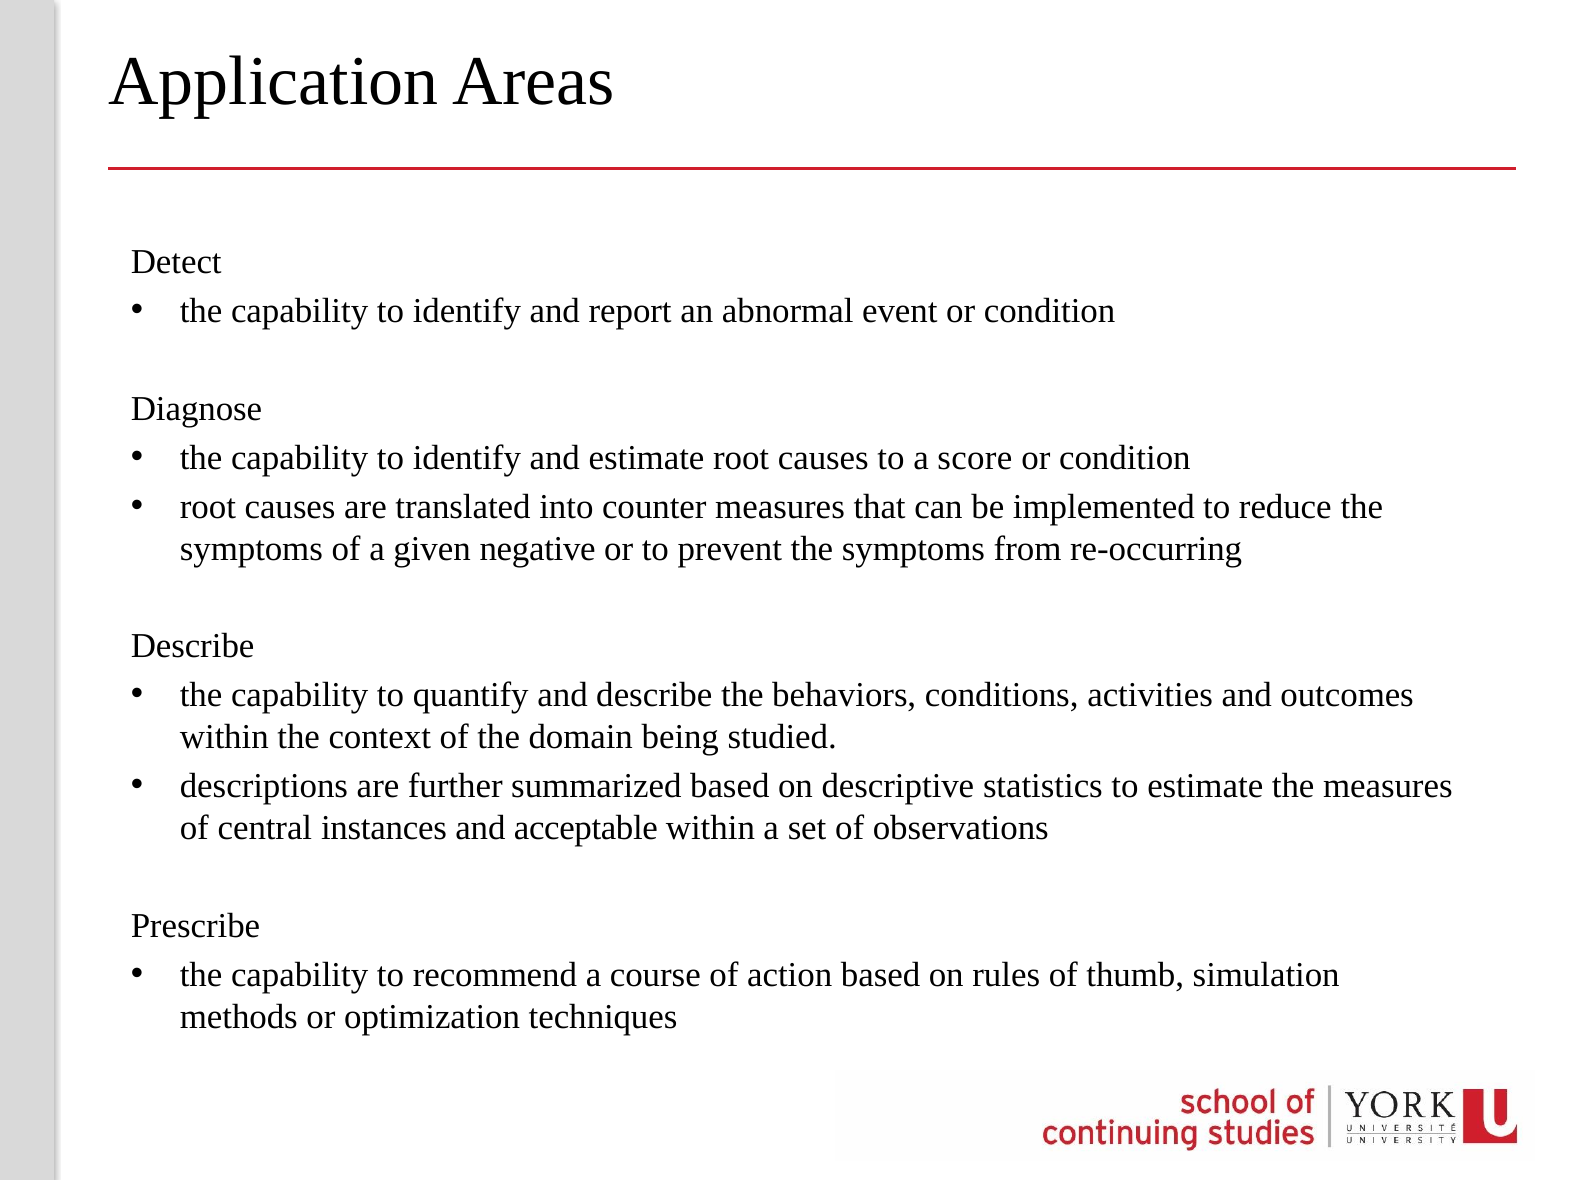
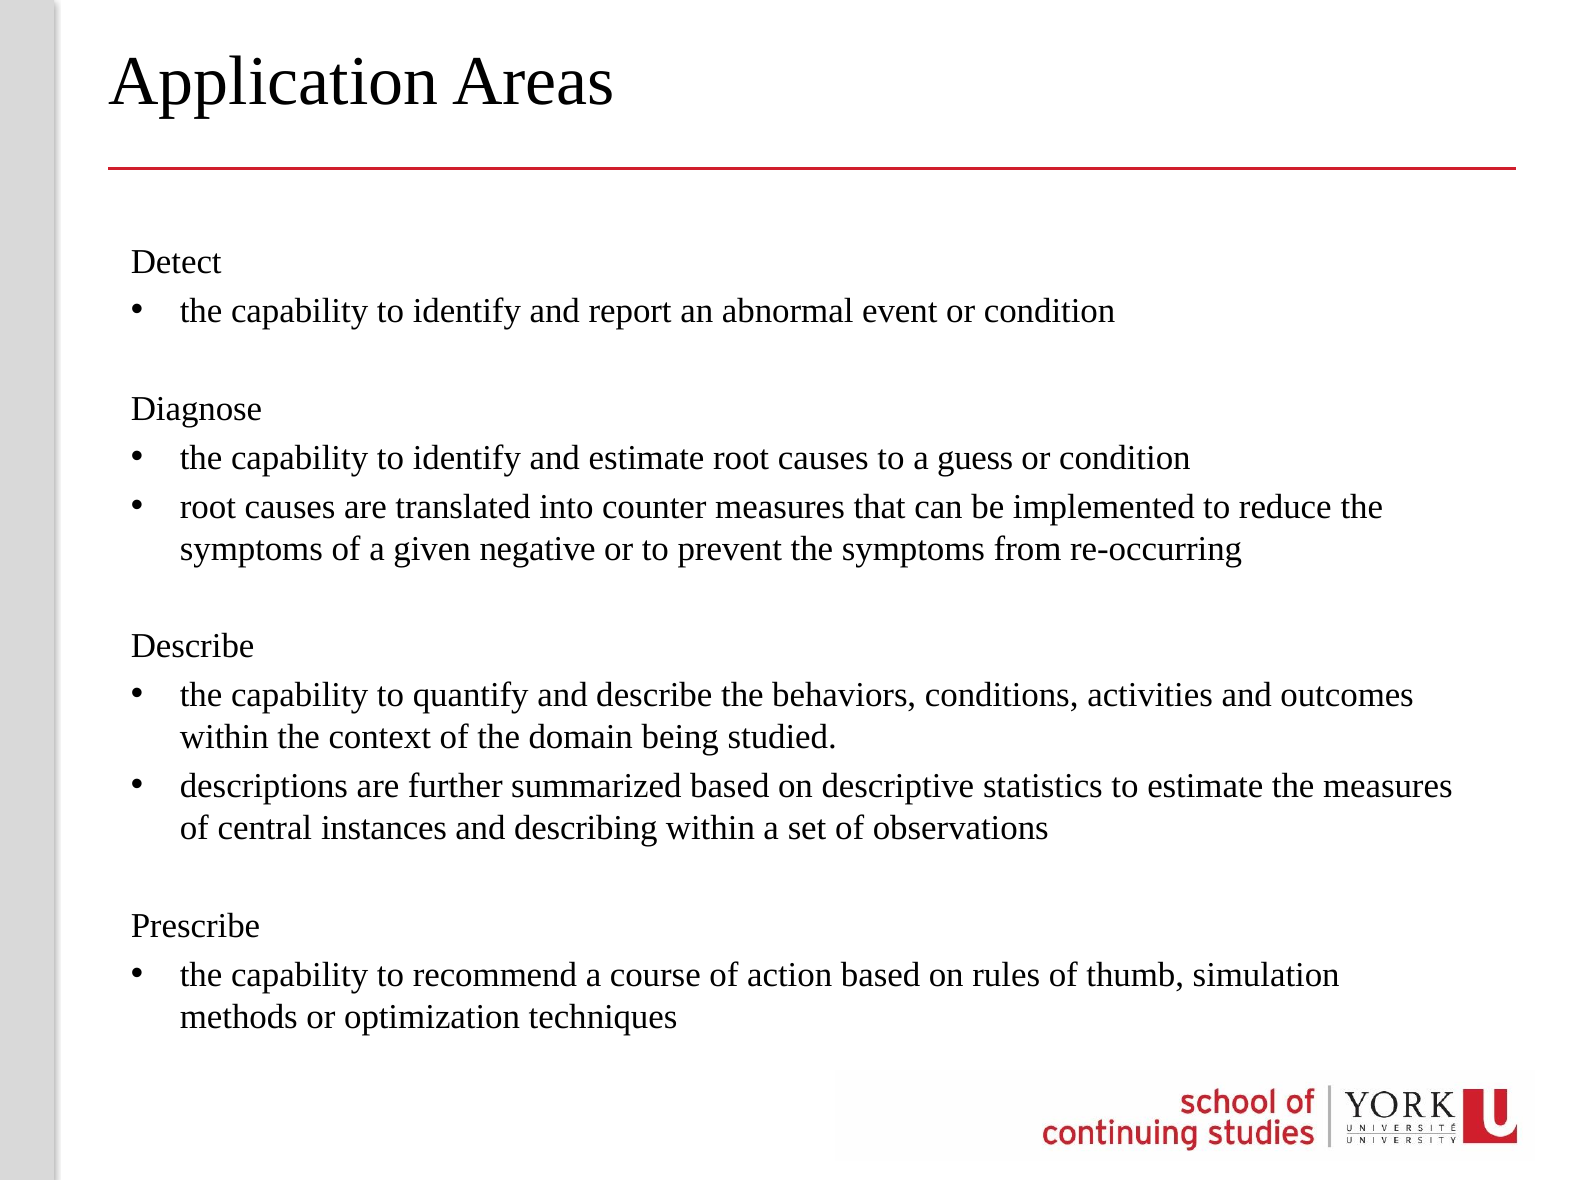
score: score -> guess (975, 458)
acceptable: acceptable -> describing (586, 828)
